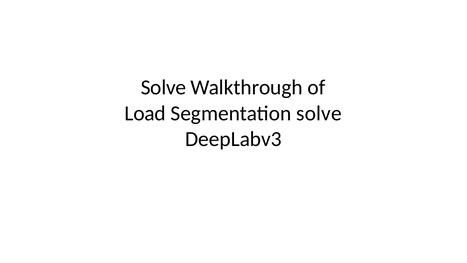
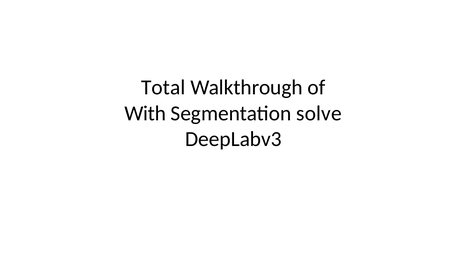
Solve: Solve -> Total (163, 87)
Load: Load -> With (145, 113)
